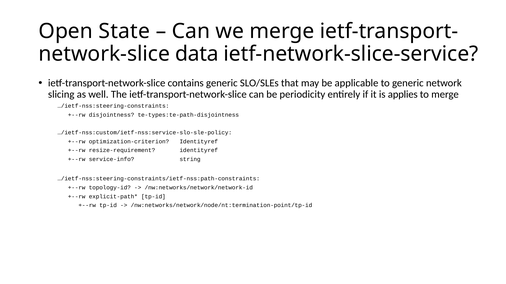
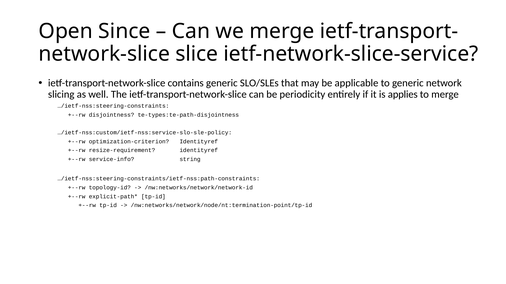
State: State -> Since (124, 31)
data: data -> slice (197, 54)
